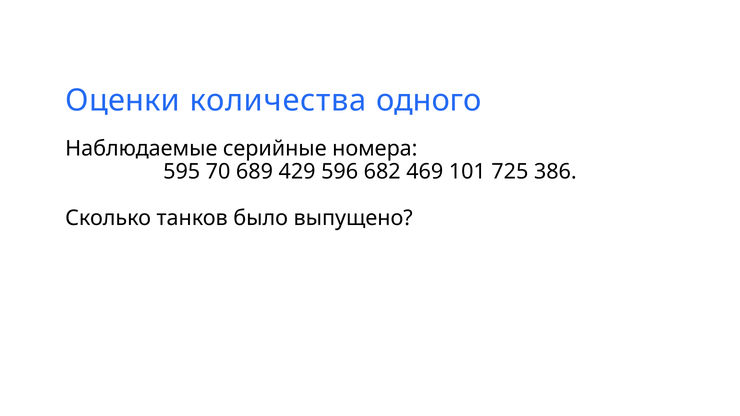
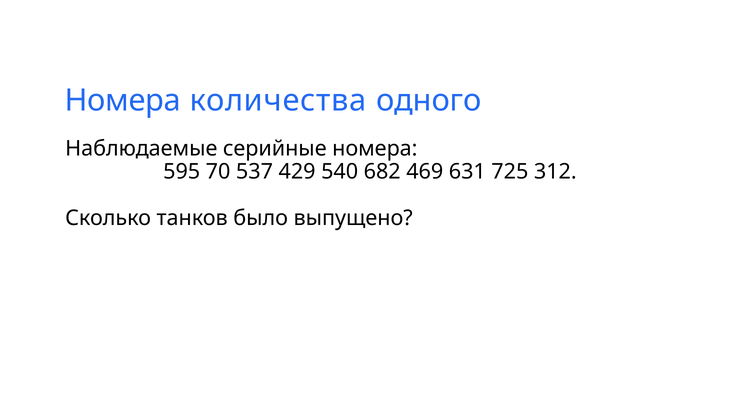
Оценки: Оценки -> Номера (123, 101)
689: 689 -> 537 (255, 172)
596: 596 -> 540 (340, 172)
101: 101 -> 631 (467, 172)
386: 386 -> 312 (555, 172)
